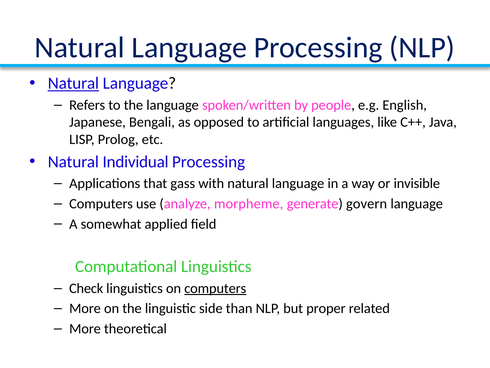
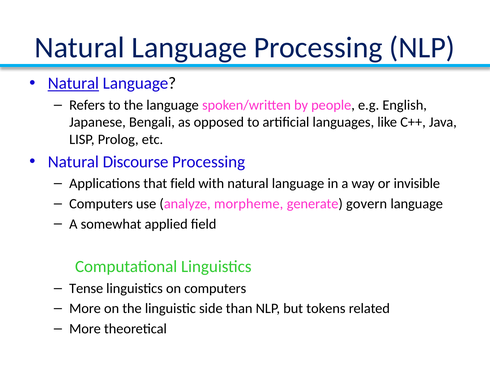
Individual: Individual -> Discourse (136, 162)
that gass: gass -> field (183, 183)
Check: Check -> Tense (86, 288)
computers underline: present -> none (215, 288)
proper: proper -> tokens (326, 308)
